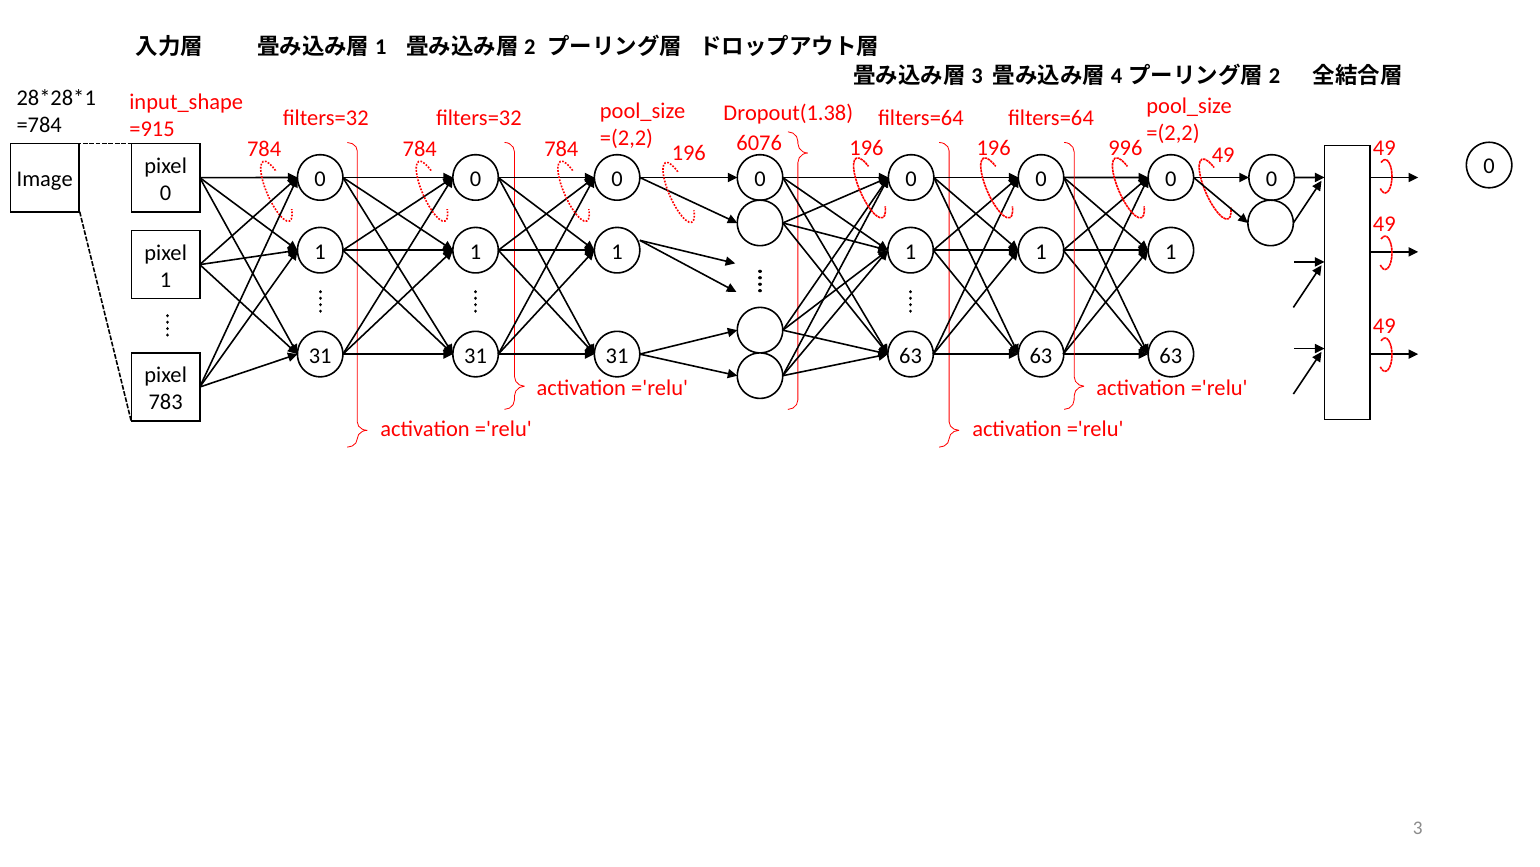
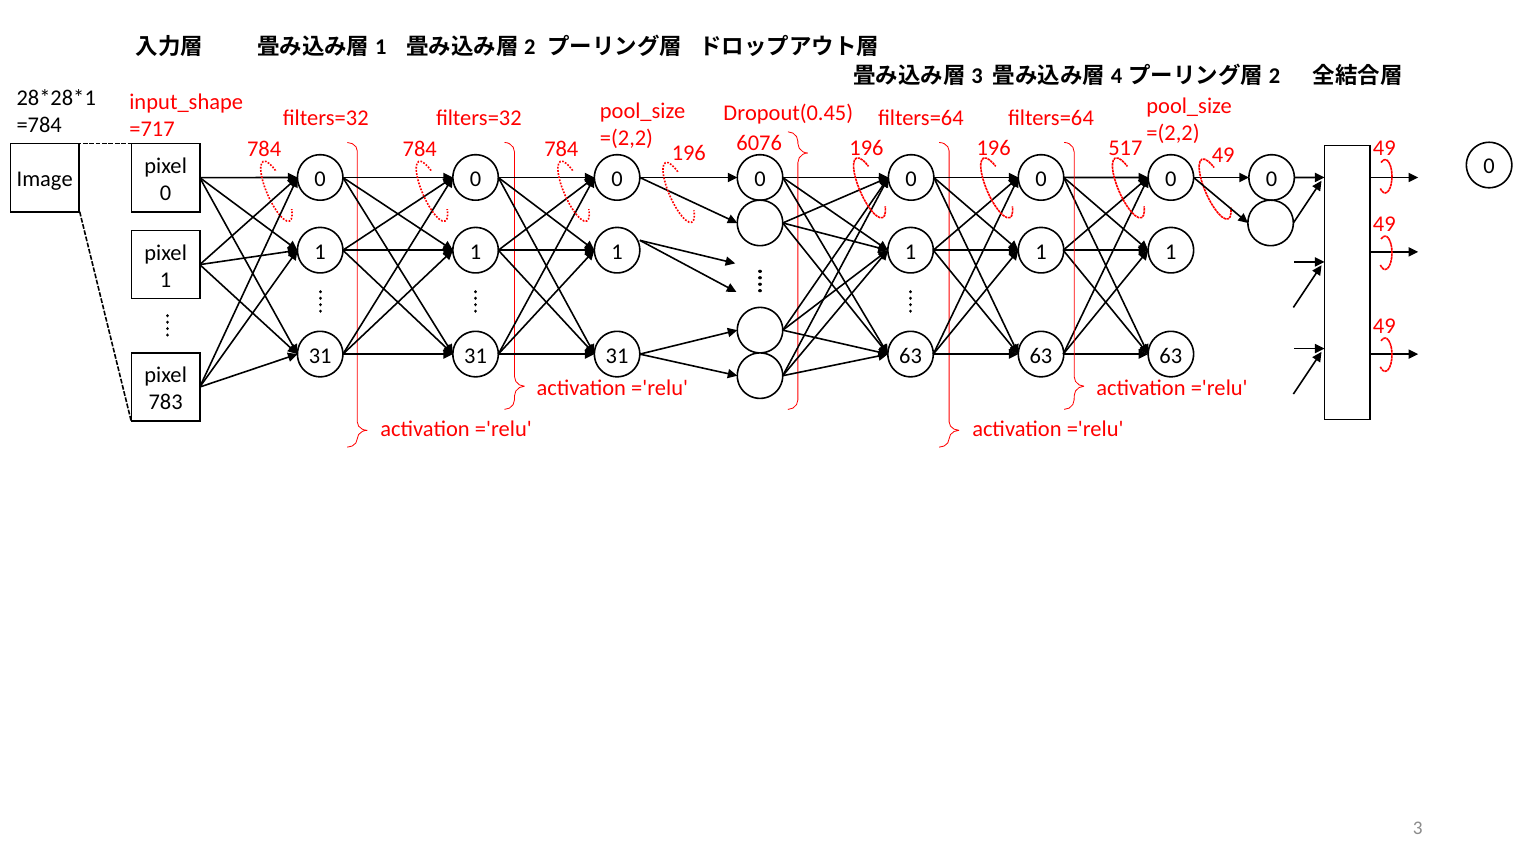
Dropout(1.38: Dropout(1.38 -> Dropout(0.45 (788, 113)
=915: =915 -> =717 (152, 129)
996: 996 -> 517 (1125, 147)
